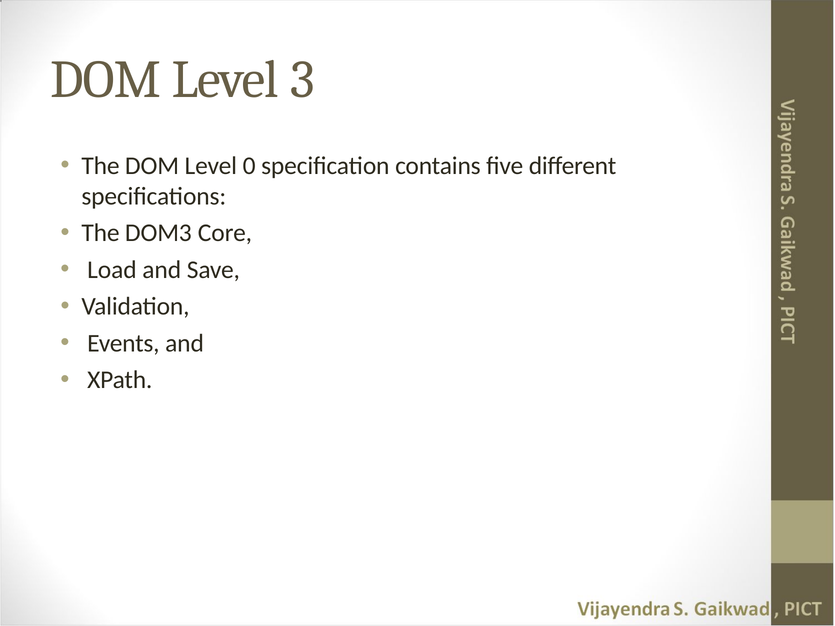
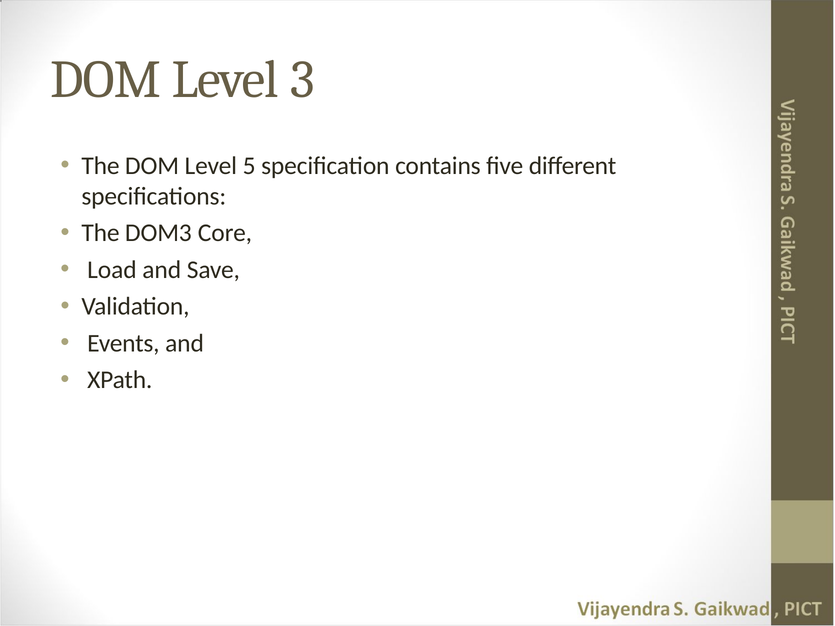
0: 0 -> 5 (249, 166)
